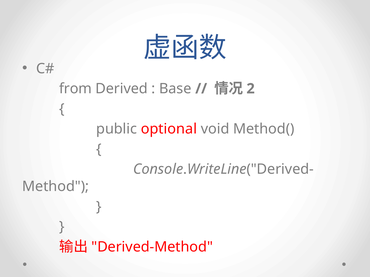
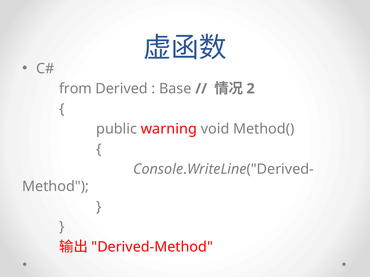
optional: optional -> warning (169, 129)
